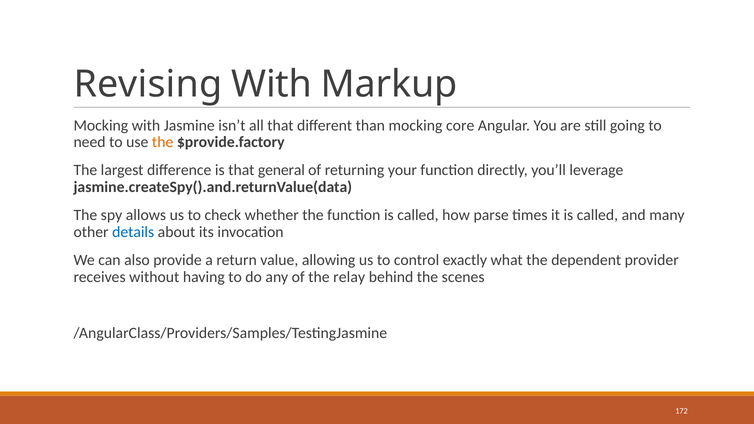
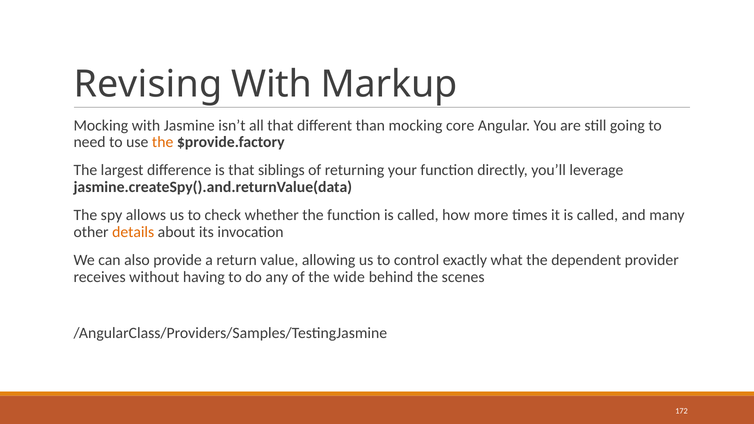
general: general -> siblings (281, 170)
parse: parse -> more (491, 215)
details colour: blue -> orange (133, 232)
relay: relay -> wide (349, 277)
